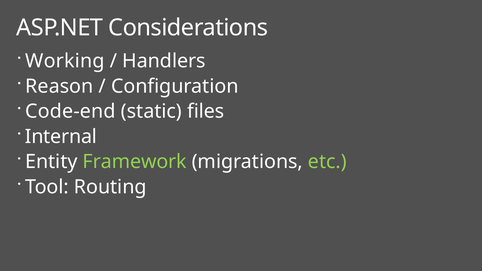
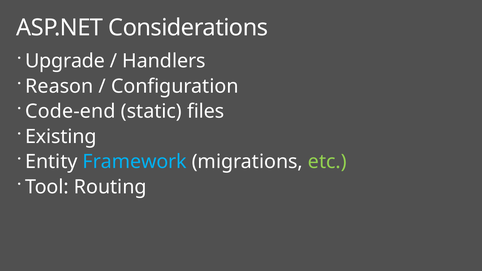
Working: Working -> Upgrade (65, 61)
Internal: Internal -> Existing (61, 137)
Framework colour: light green -> light blue (135, 162)
